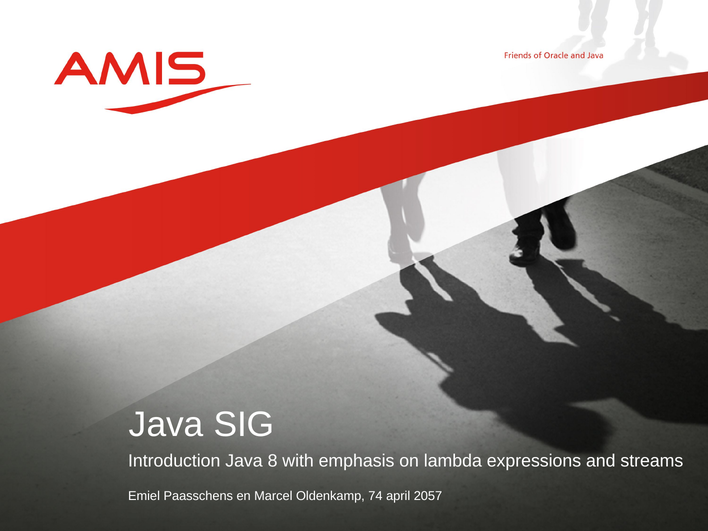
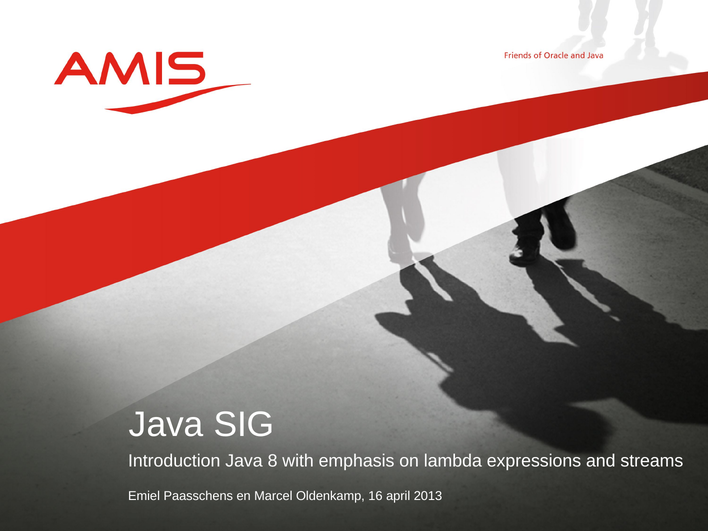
74: 74 -> 16 (375, 496)
2057: 2057 -> 2013 (428, 496)
